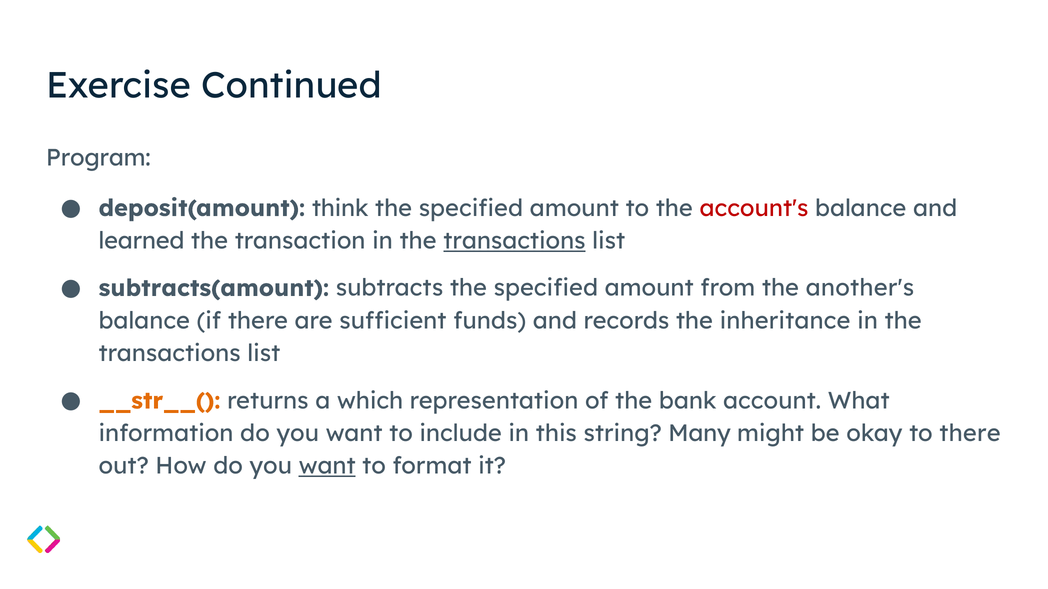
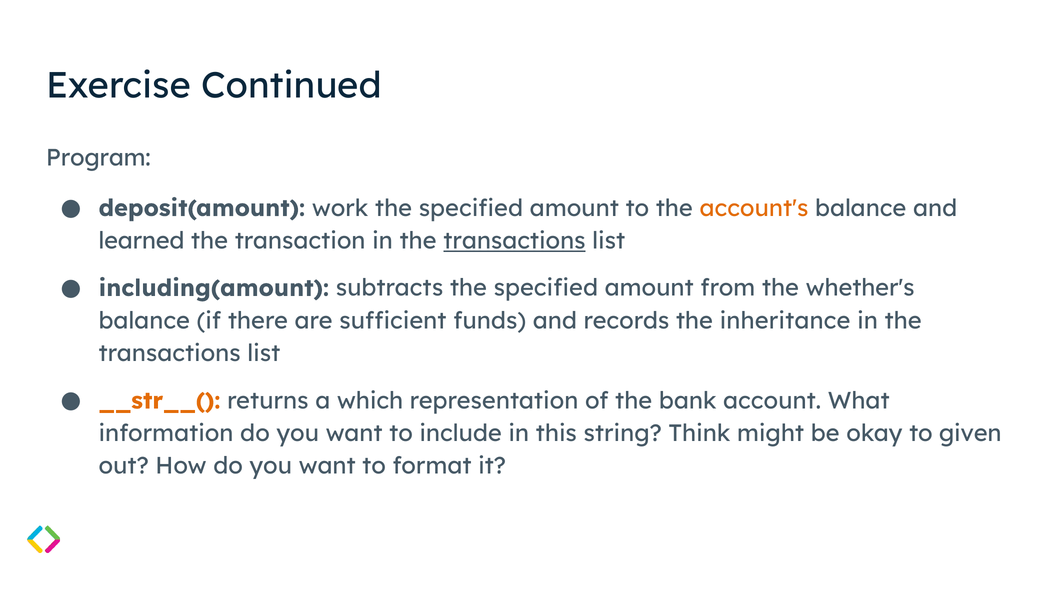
think: think -> work (340, 208)
account's colour: red -> orange (754, 208)
subtracts(amount: subtracts(amount -> including(amount (214, 288)
another's: another's -> whether's (860, 288)
Many: Many -> Think (699, 434)
to there: there -> given (970, 434)
want underline: present -> none (327, 467)
